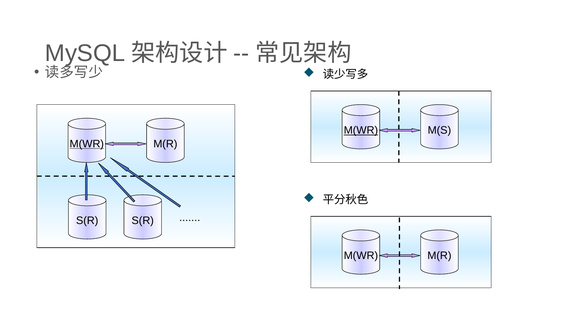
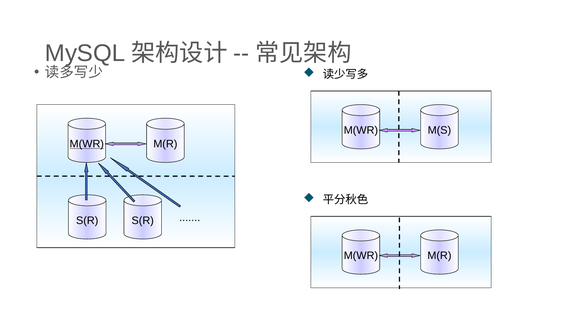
M(WR underline: present -> none (361, 131)
